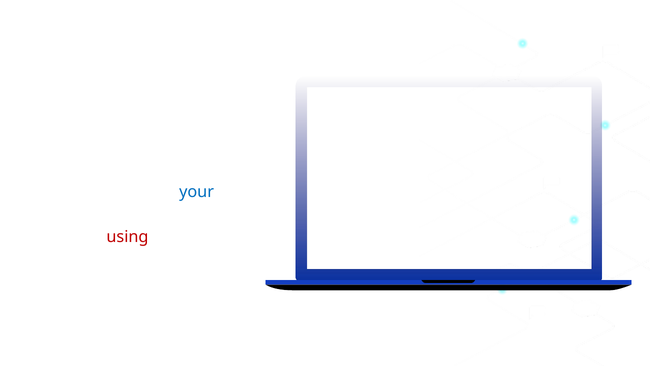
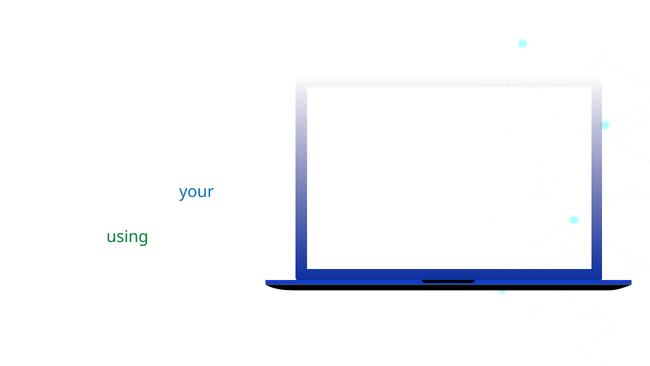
using colour: red -> green (127, 237)
